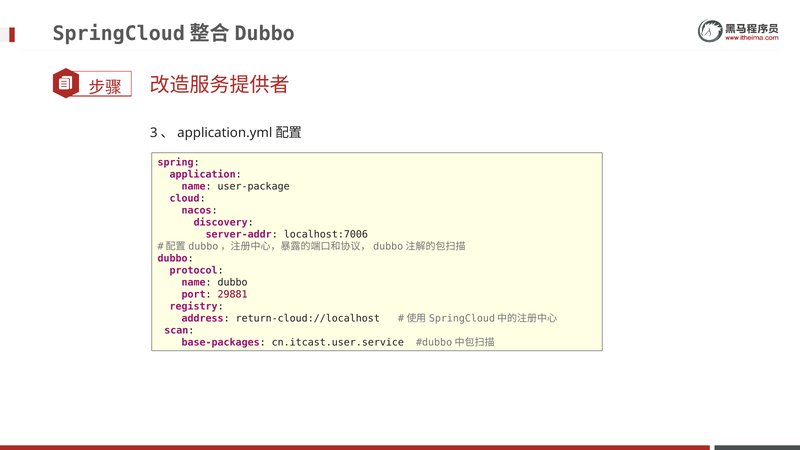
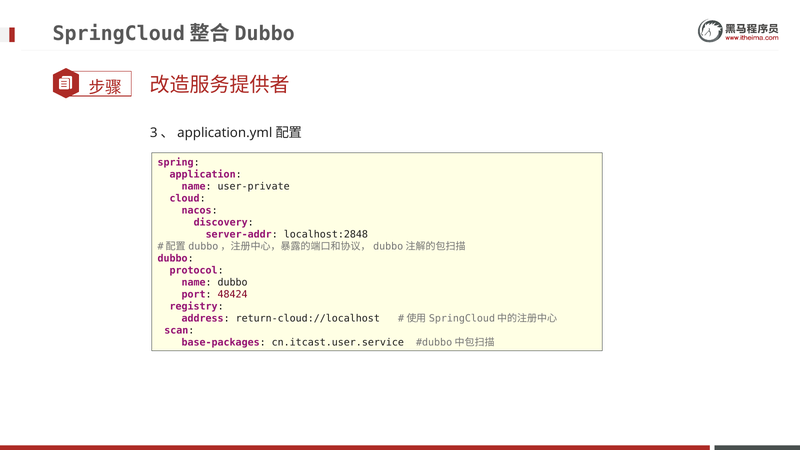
user-package: user-package -> user-private (254, 187)
localhost:7006: localhost:7006 -> localhost:2848 (326, 235)
29881: 29881 -> 48424 (233, 295)
